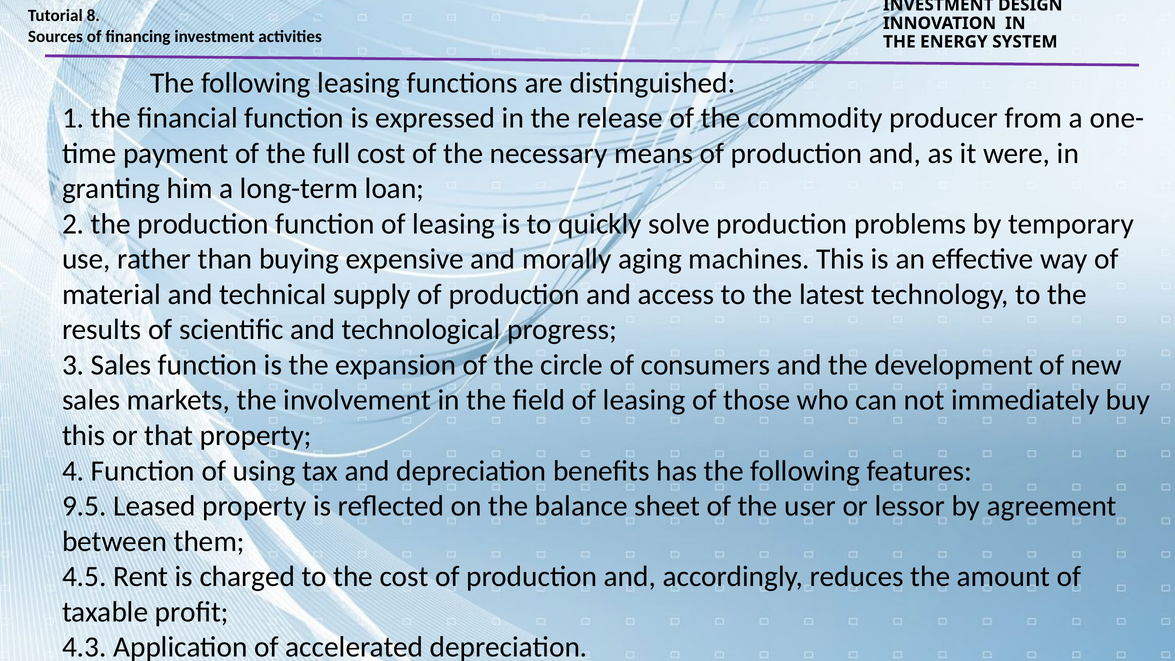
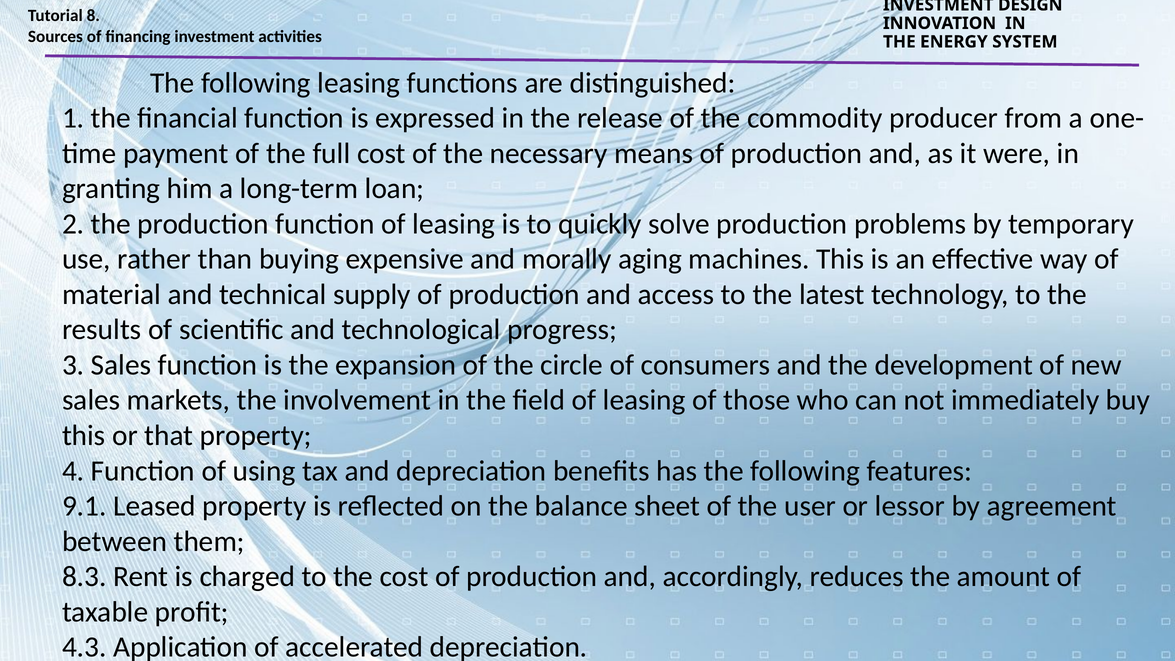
9.5: 9.5 -> 9.1 (84, 506)
4.5: 4.5 -> 8.3 (84, 577)
